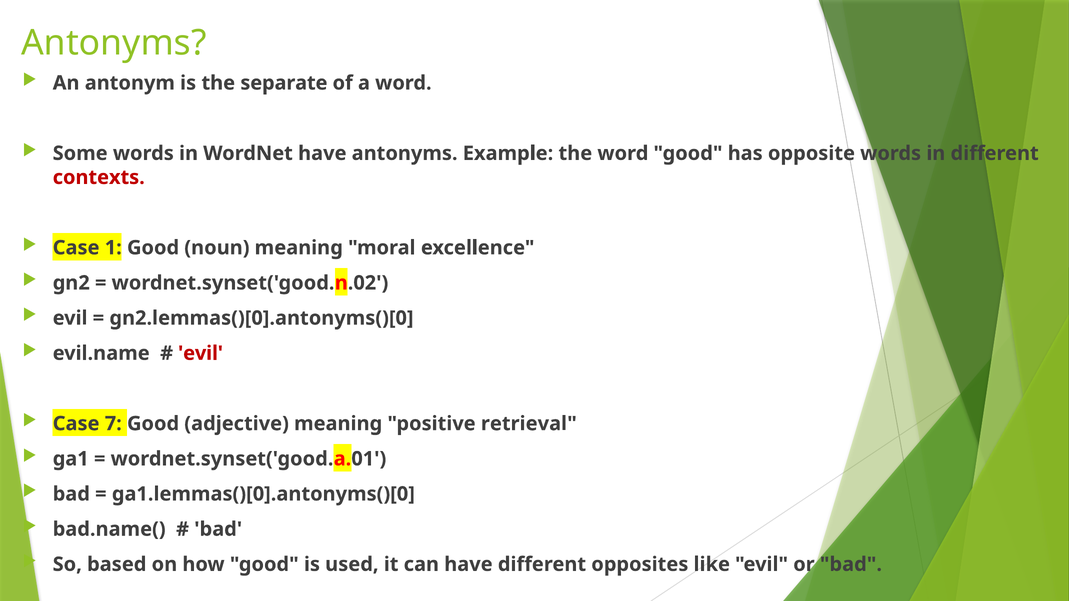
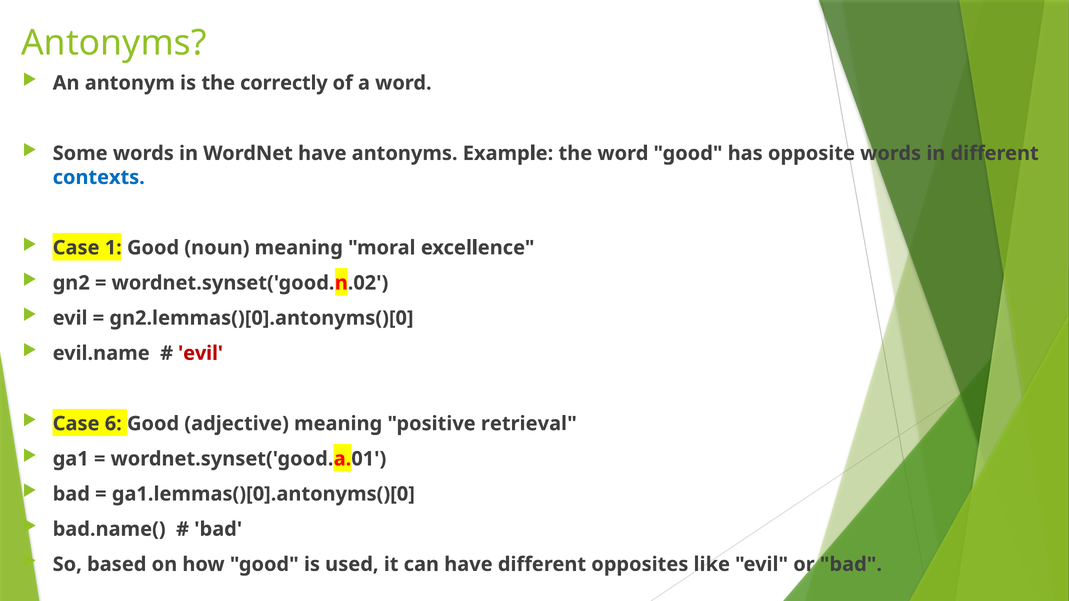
separate: separate -> correctly (284, 83)
contexts colour: red -> blue (99, 177)
7: 7 -> 6 (113, 424)
